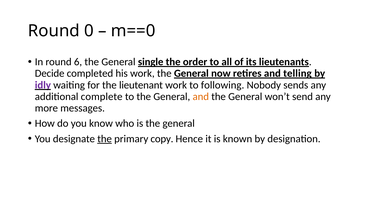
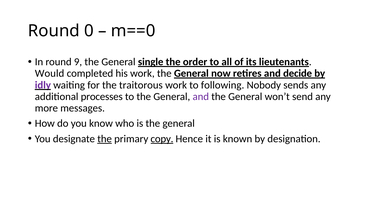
6: 6 -> 9 (78, 62)
Decide: Decide -> Would (50, 74)
telling: telling -> decide (298, 74)
lieutenant: lieutenant -> traitorous (141, 85)
complete: complete -> processes (102, 97)
and colour: orange -> purple (201, 97)
copy underline: none -> present (162, 139)
